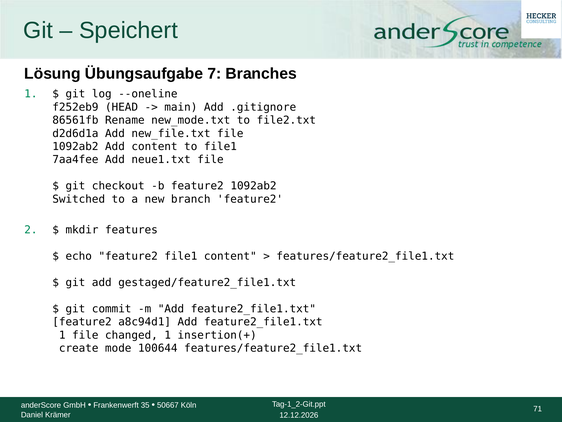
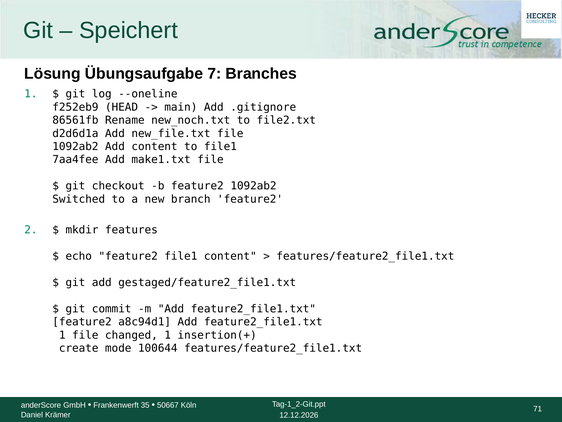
new_mode.txt: new_mode.txt -> new_noch.txt (191, 120)
neue1.txt: neue1.txt -> make1.txt (161, 159)
